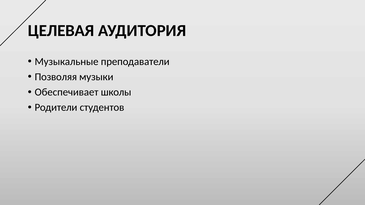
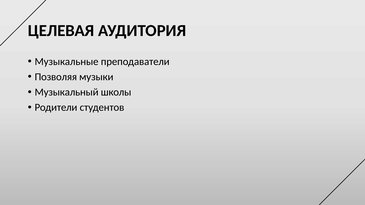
Обеспечивает: Обеспечивает -> Музыкальный (67, 92)
